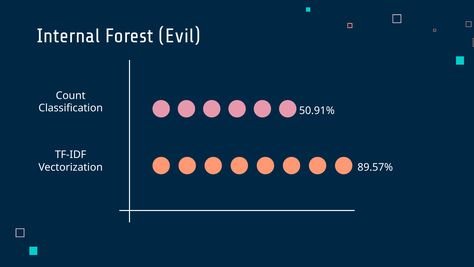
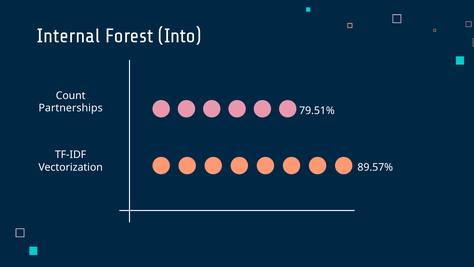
Evil: Evil -> Into (180, 36)
Classification: Classification -> Partnerships (71, 108)
50.91%: 50.91% -> 79.51% (317, 111)
